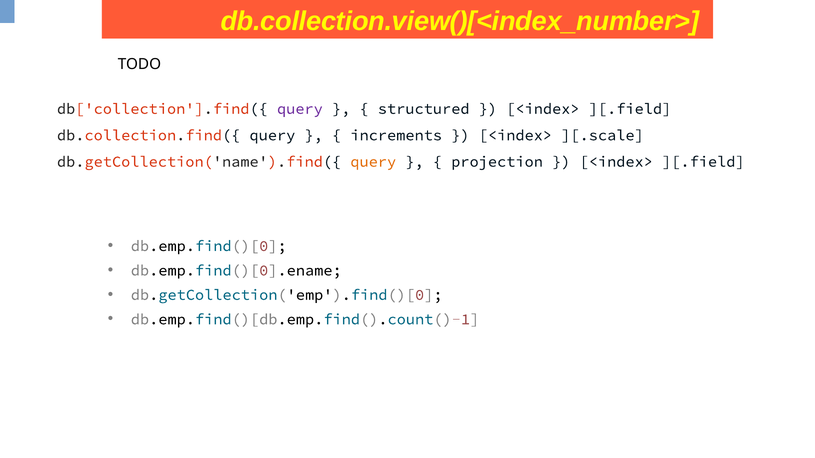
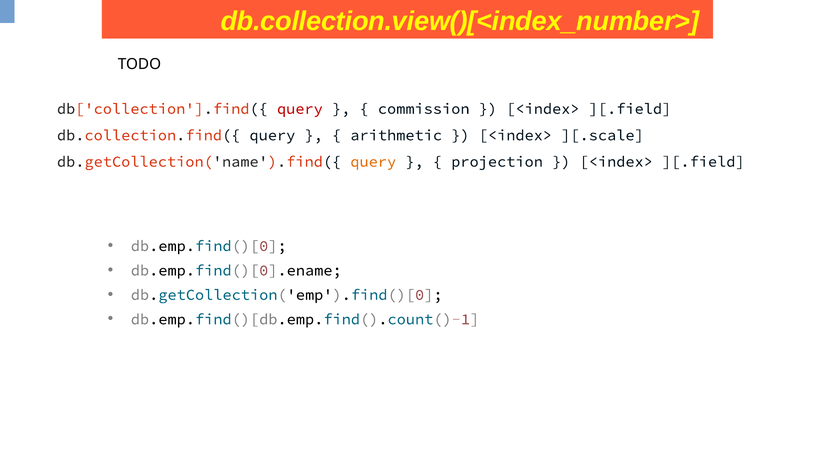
query colour: purple -> red (300, 109)
structured: structured -> commission (424, 109)
increments: increments -> arithmetic (396, 135)
